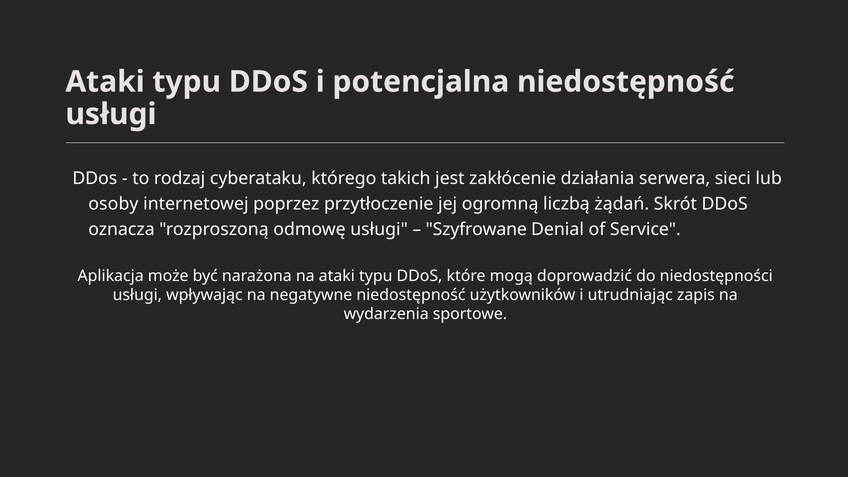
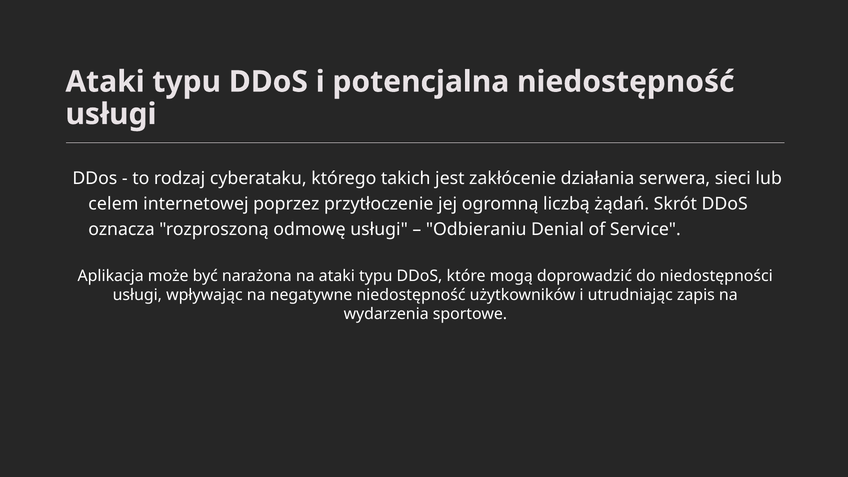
osoby: osoby -> celem (113, 204)
Szyfrowane: Szyfrowane -> Odbieraniu (476, 230)
